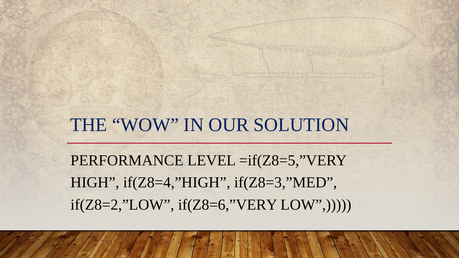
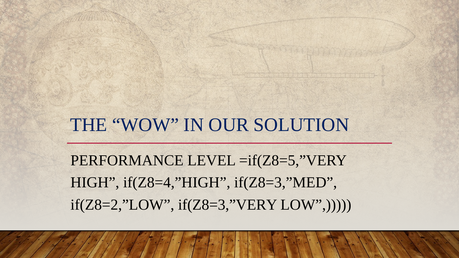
if(Z8=6,”VERY: if(Z8=6,”VERY -> if(Z8=3,”VERY (228, 205)
